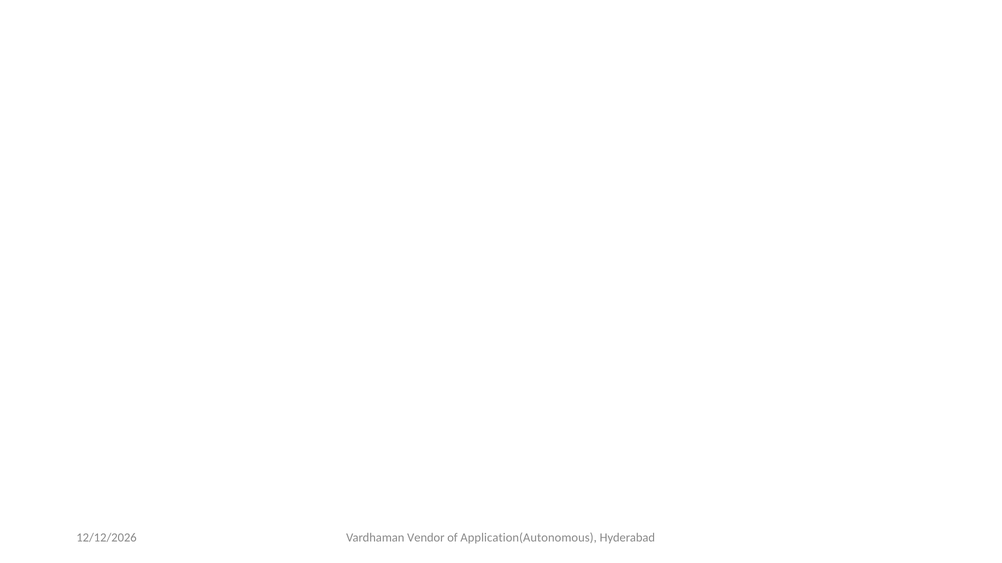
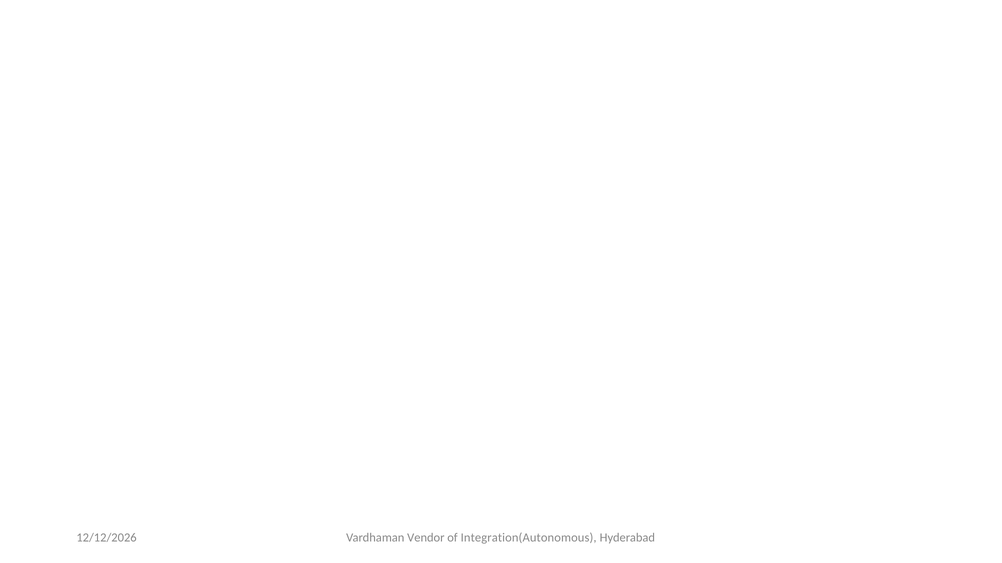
Application(Autonomous: Application(Autonomous -> Integration(Autonomous (529, 538)
